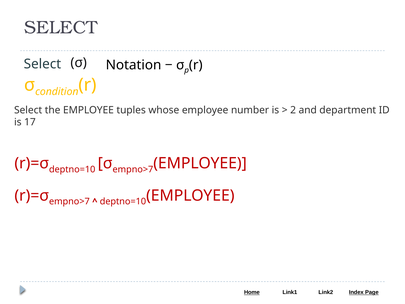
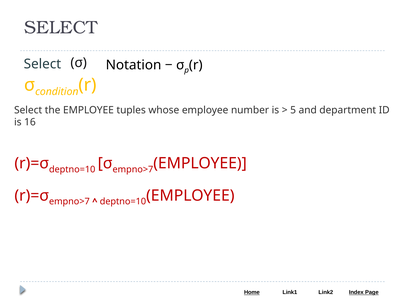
2: 2 -> 5 (293, 110)
17: 17 -> 16 (30, 122)
